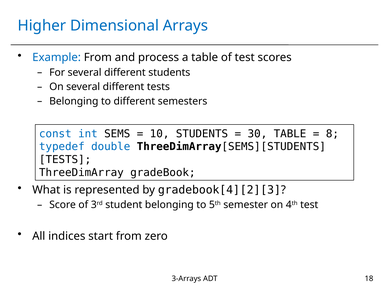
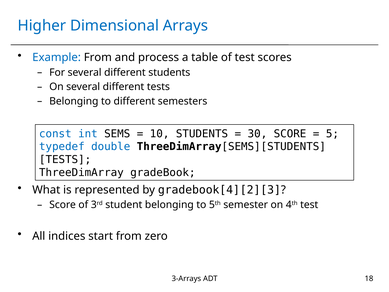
30 TABLE: TABLE -> SCORE (290, 134)
8: 8 -> 5 (332, 134)
